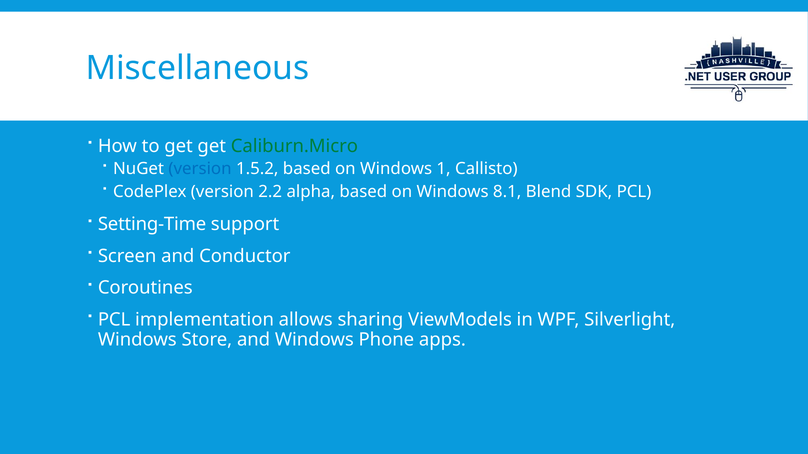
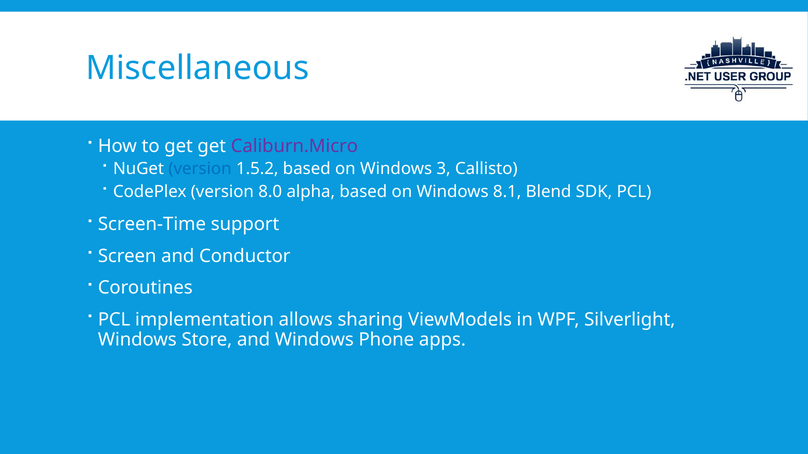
Caliburn.Micro colour: green -> purple (294, 146)
1: 1 -> 3 (444, 169)
2.2: 2.2 -> 8.0 (270, 192)
Setting-Time: Setting-Time -> Screen-Time (152, 224)
